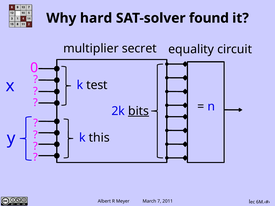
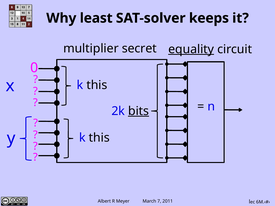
hard: hard -> least (96, 18)
found: found -> keeps (209, 18)
equality underline: none -> present (191, 49)
test: test -> this (97, 85)
